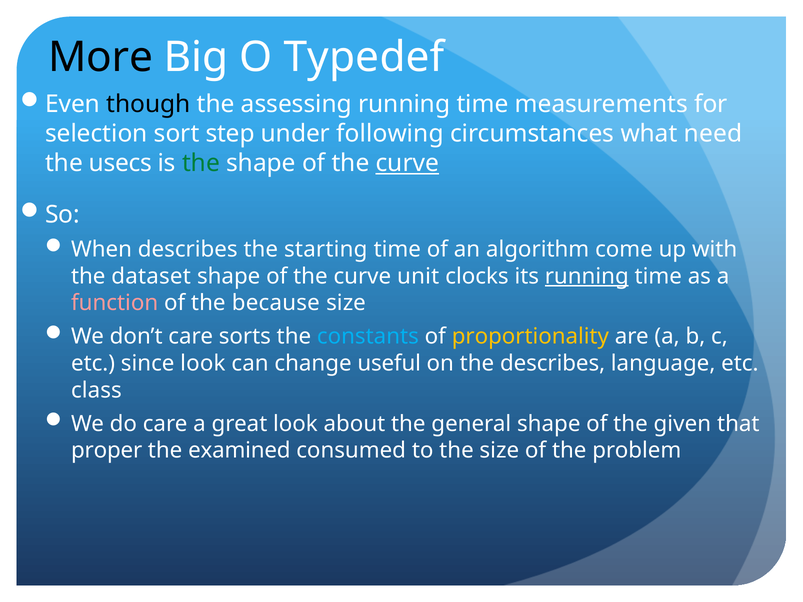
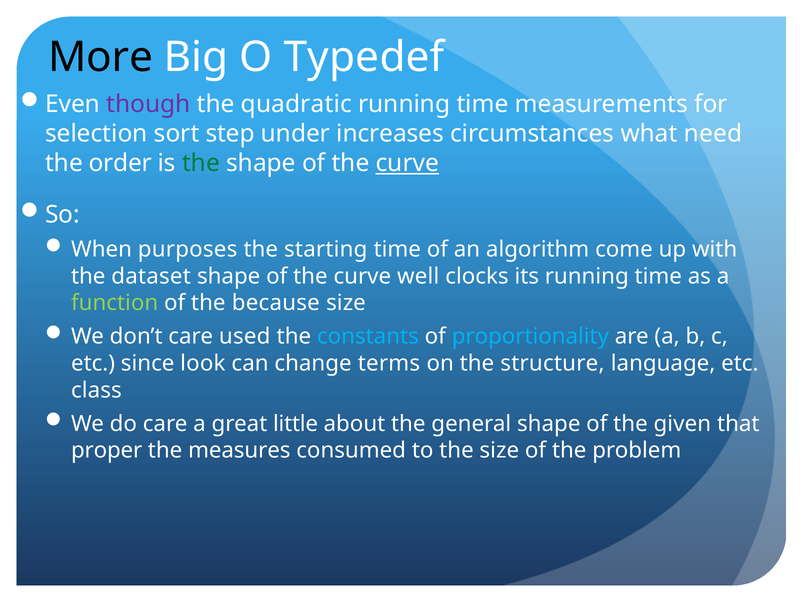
though colour: black -> purple (148, 104)
assessing: assessing -> quadratic (296, 104)
following: following -> increases (390, 134)
usecs: usecs -> order (120, 163)
When describes: describes -> purposes (188, 250)
unit: unit -> well (418, 276)
running underline: present -> none (587, 276)
function colour: pink -> light green (115, 303)
sorts: sorts -> used (245, 337)
proportionality colour: yellow -> light blue (530, 337)
useful: useful -> terms (389, 363)
the describes: describes -> structure (552, 363)
great look: look -> little (296, 424)
examined: examined -> measures (239, 451)
